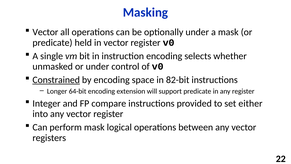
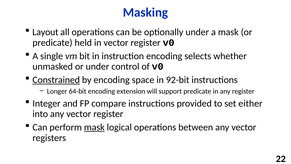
Vector: Vector -> Layout (45, 32)
82-bit: 82-bit -> 92-bit (178, 80)
mask underline: none -> present (94, 127)
